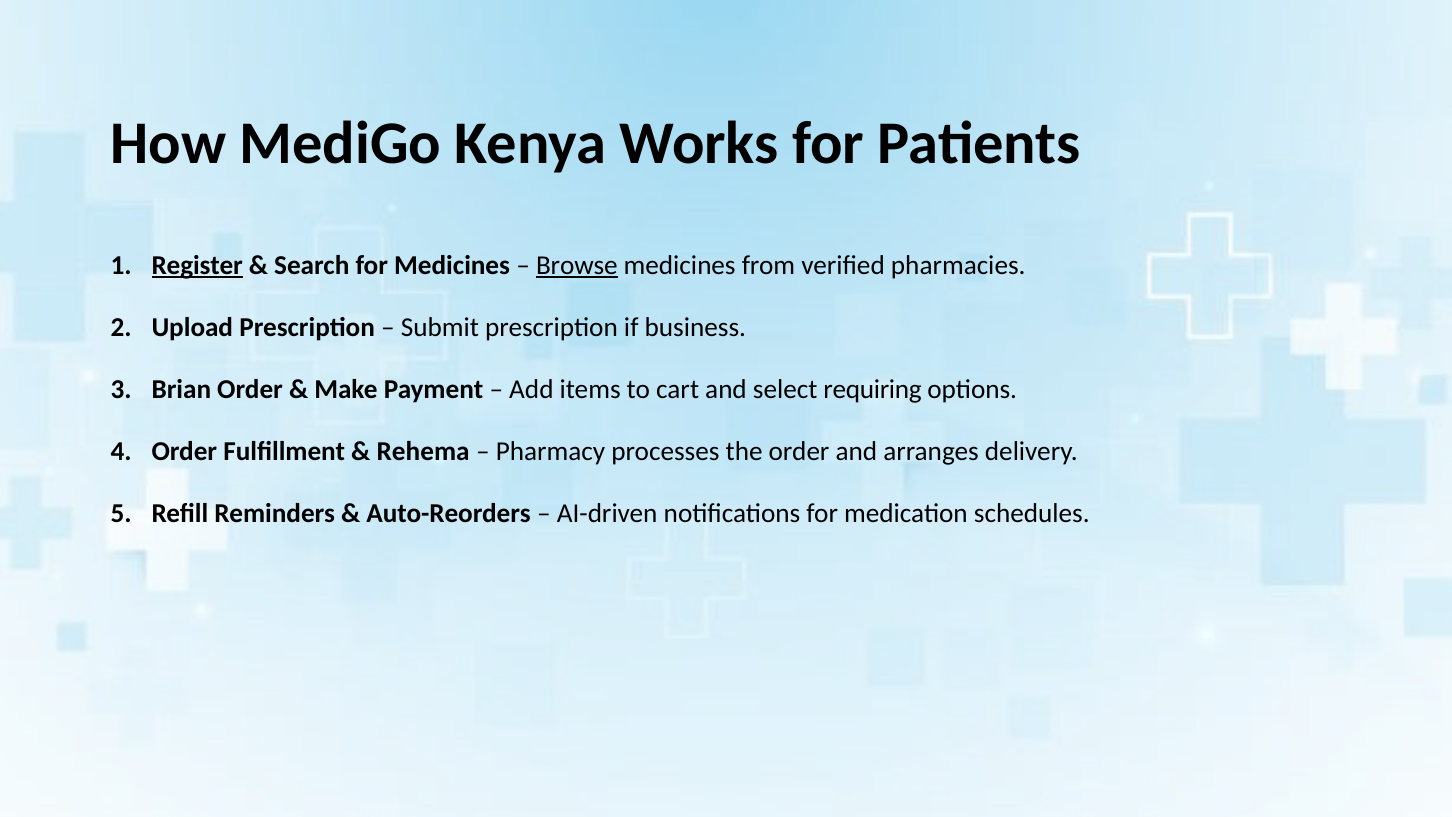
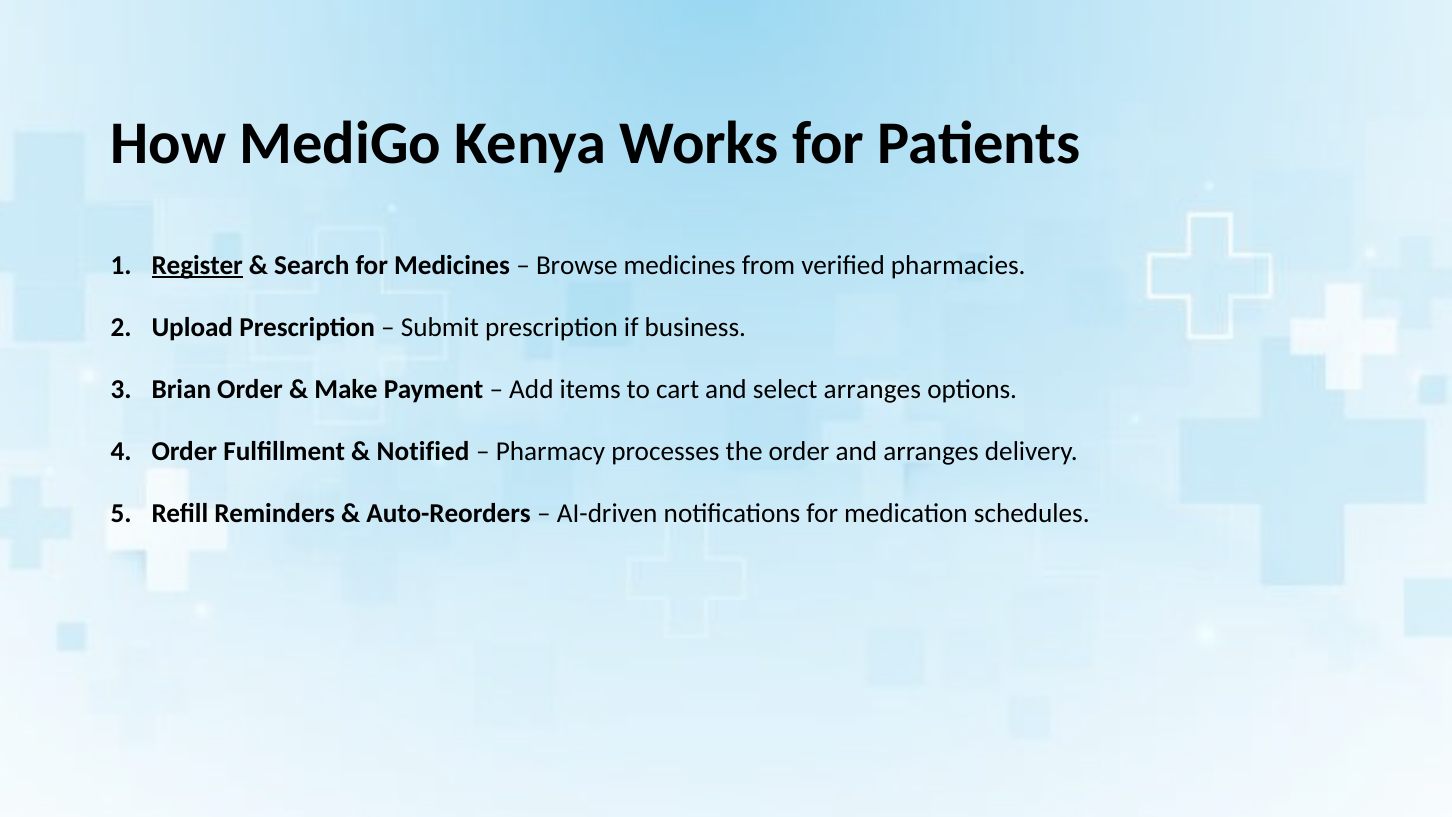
Browse underline: present -> none (577, 265)
select requiring: requiring -> arranges (872, 389)
Rehema: Rehema -> Notified (423, 451)
